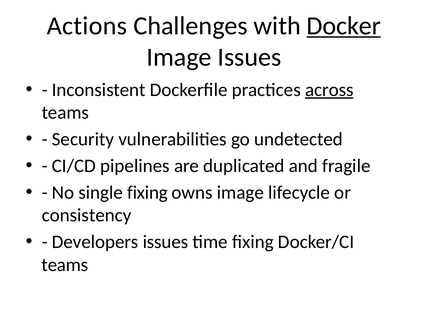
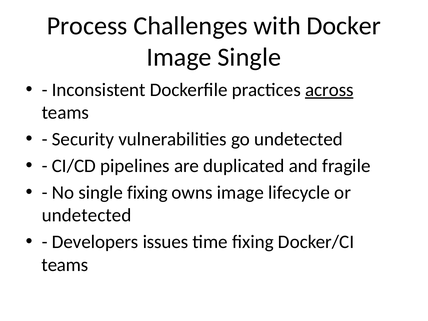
Actions: Actions -> Process (87, 26)
Docker underline: present -> none (344, 26)
Image Issues: Issues -> Single (249, 57)
consistency: consistency -> undetected (87, 215)
